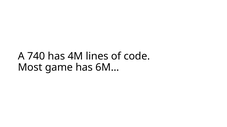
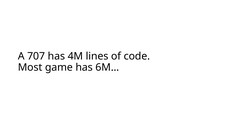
740: 740 -> 707 (36, 57)
